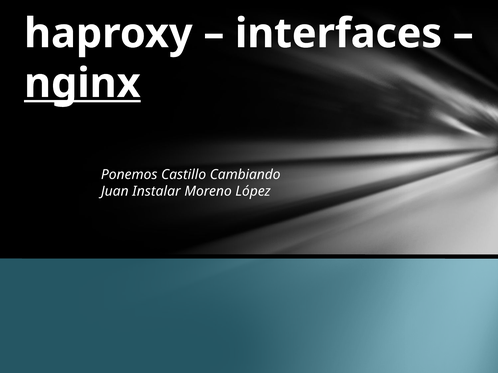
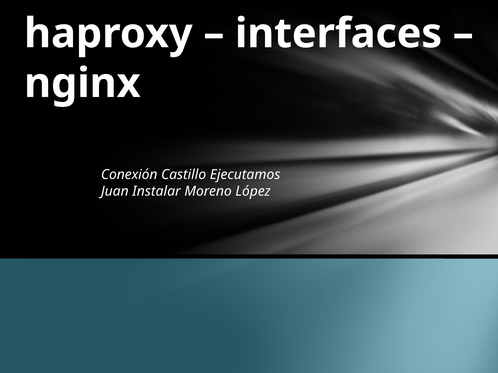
nginx underline: present -> none (82, 83)
Ponemos: Ponemos -> Conexión (129, 175)
Cambiando: Cambiando -> Ejecutamos (245, 175)
